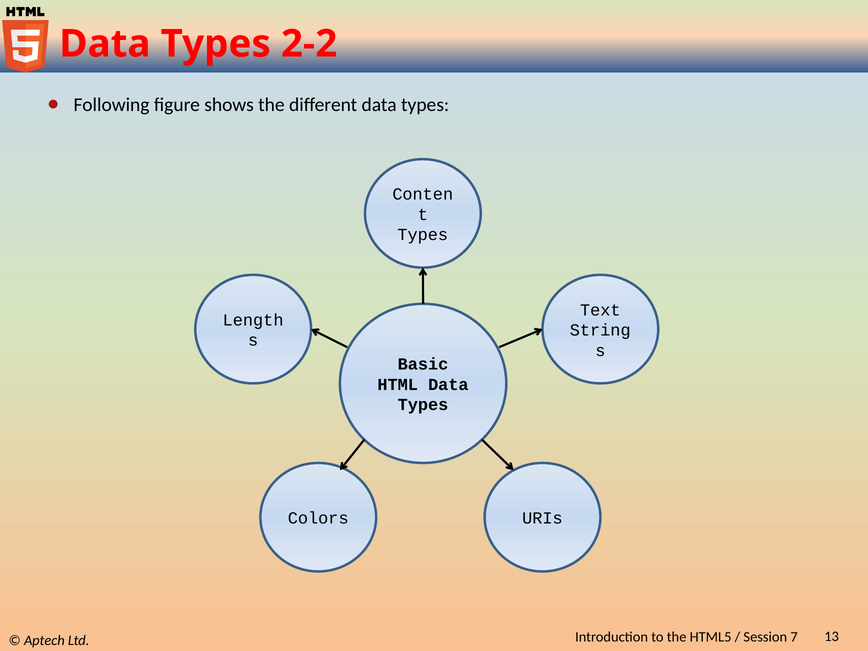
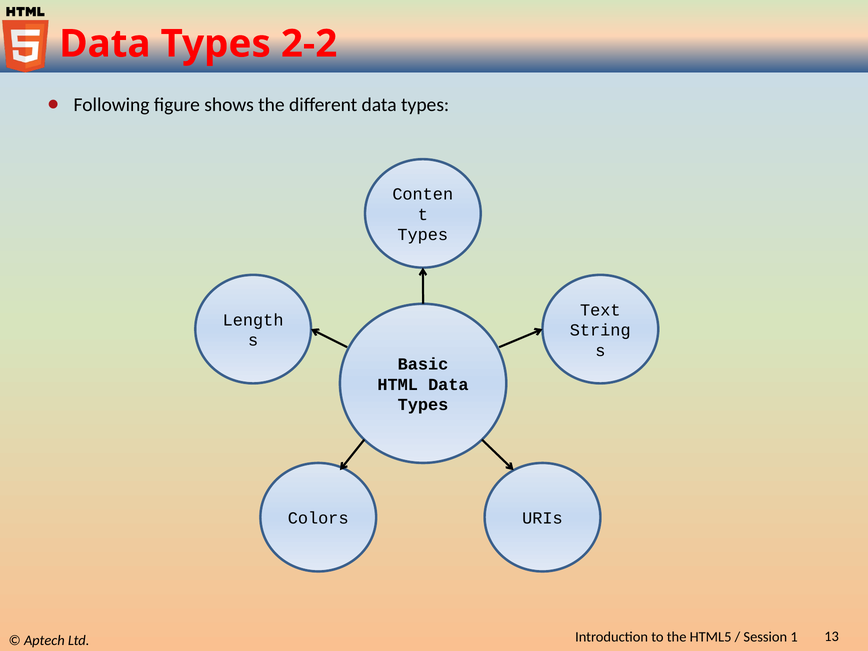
7: 7 -> 1 (794, 637)
